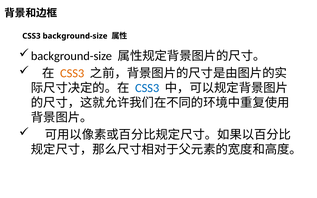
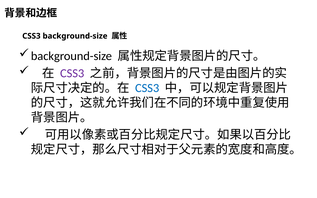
CSS3 colour: orange -> purple (72, 73)
